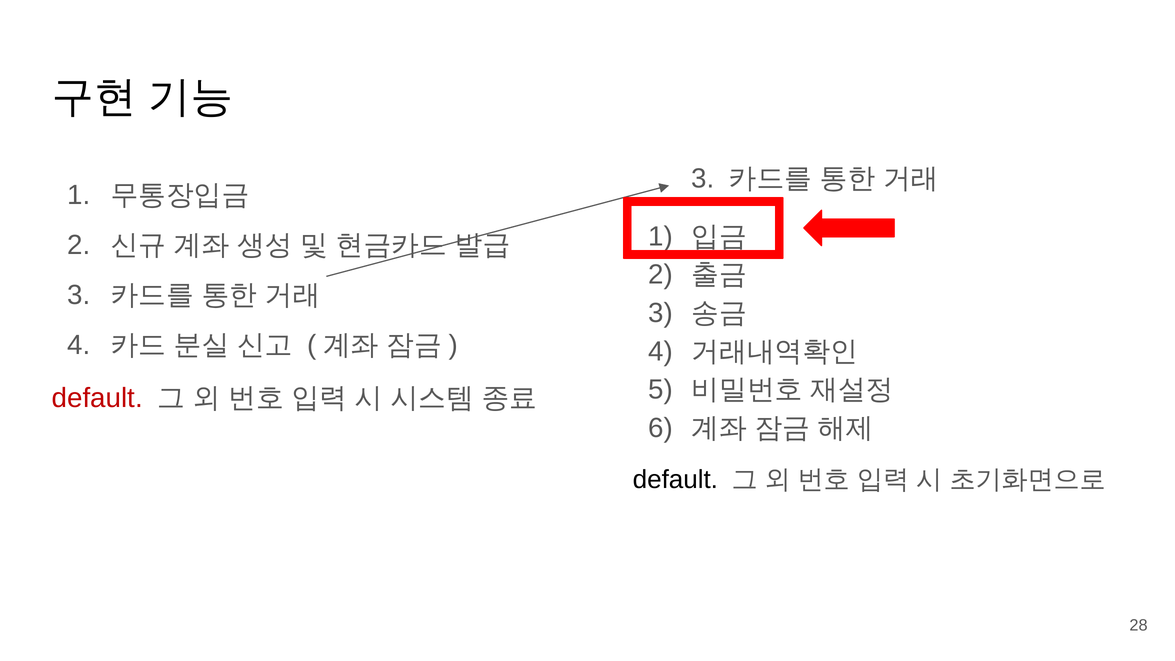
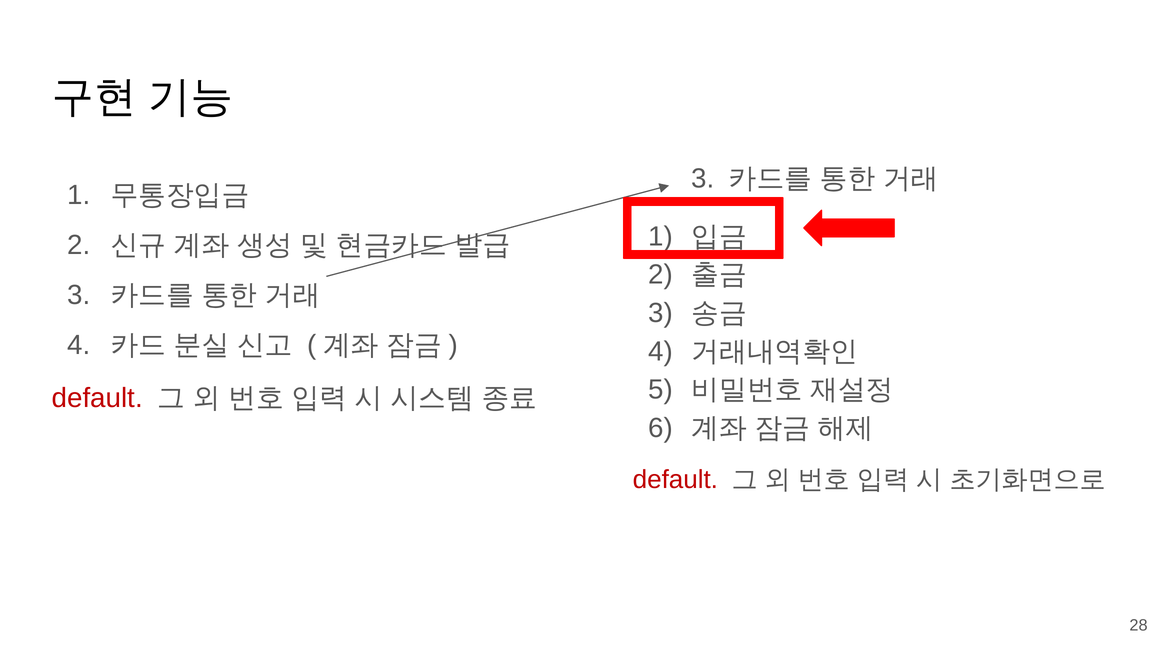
default colour: black -> red (675, 480)
